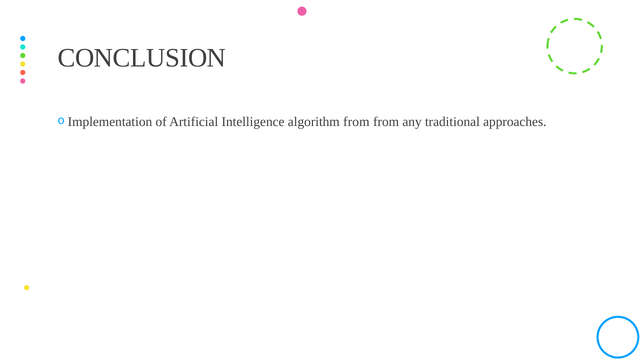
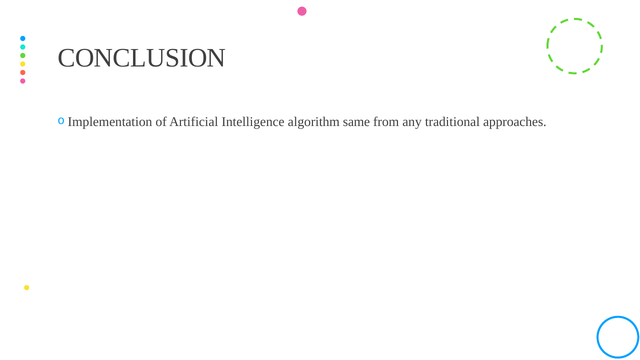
algorithm from: from -> same (356, 122)
